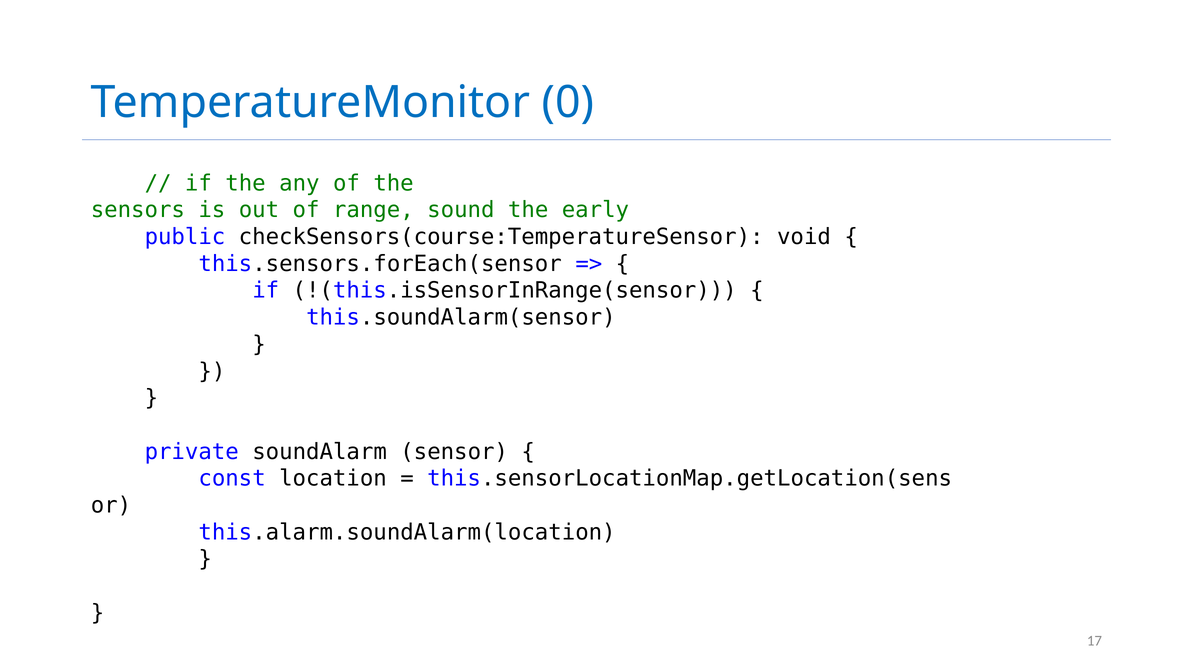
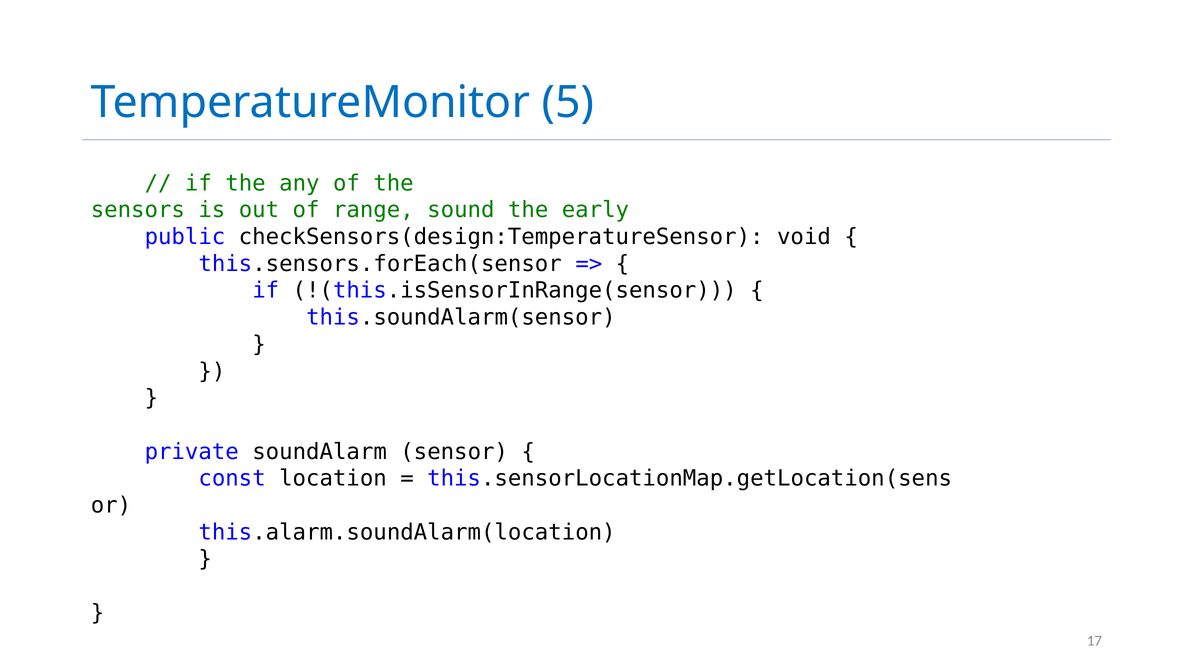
0: 0 -> 5 (568, 103)
checkSensors(course:TemperatureSensor: checkSensors(course:TemperatureSensor -> checkSensors(design:TemperatureSensor (501, 237)
